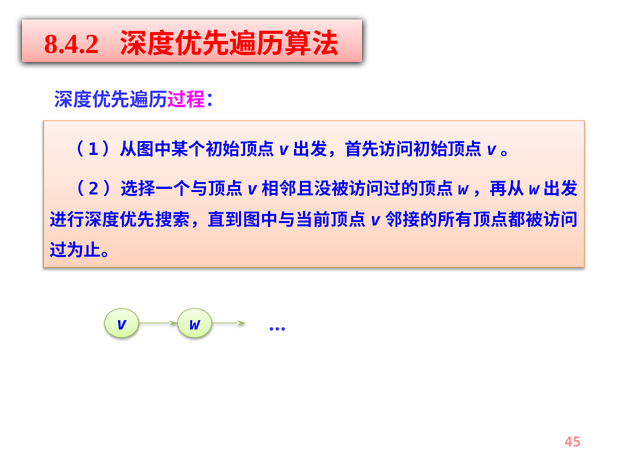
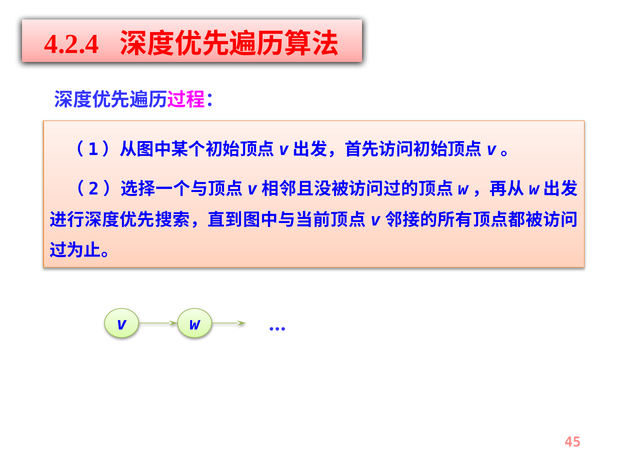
8.4.2: 8.4.2 -> 4.2.4 (72, 44)
